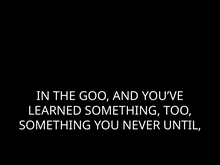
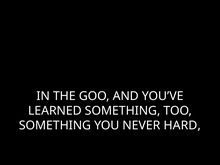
UNTIL: UNTIL -> HARD (182, 125)
